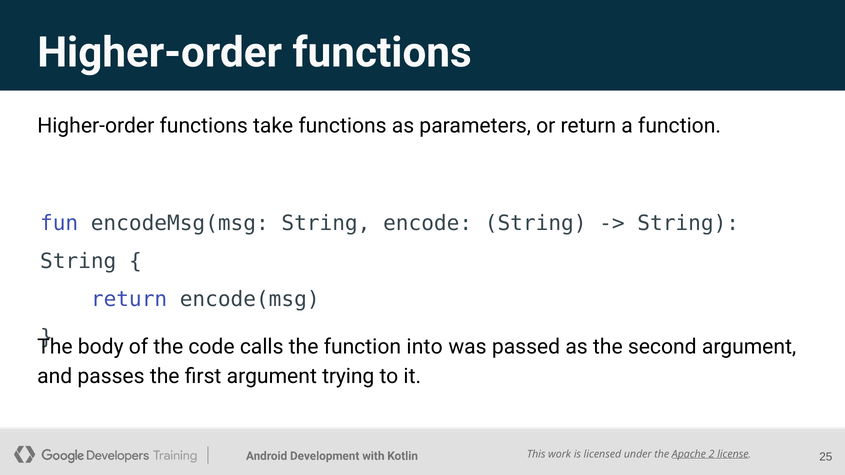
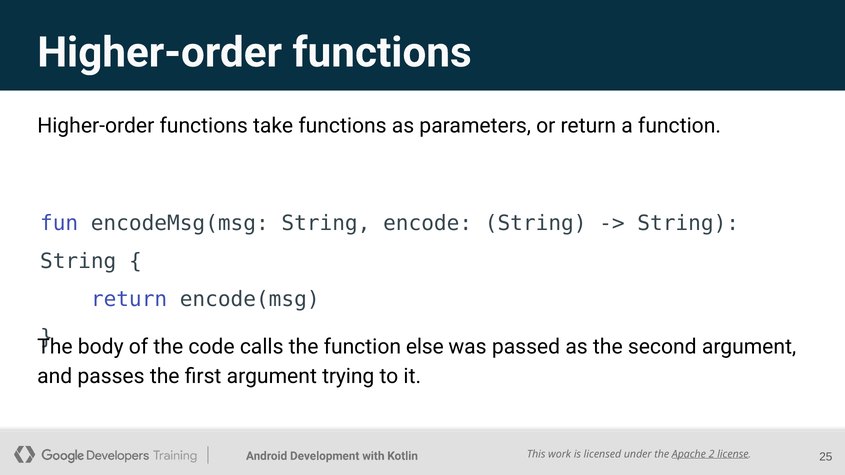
into: into -> else (425, 347)
